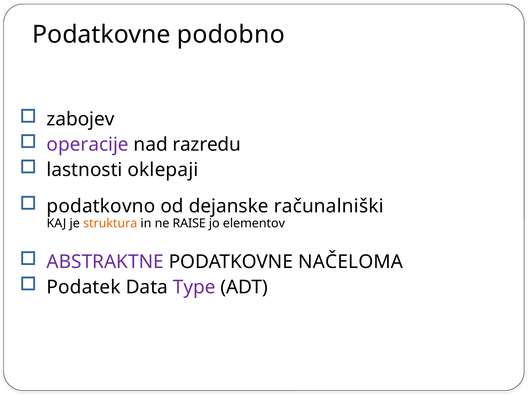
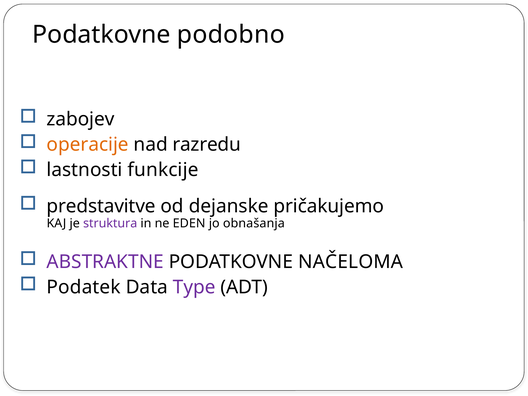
operacije colour: purple -> orange (88, 145)
oklepaji: oklepaji -> funkcije (163, 170)
podatkovno: podatkovno -> predstavitve (101, 206)
računalniški: računalniški -> pričakujemo (329, 206)
struktura colour: orange -> purple (110, 223)
RAISE: RAISE -> EDEN (189, 223)
elementov: elementov -> obnašanja (254, 223)
